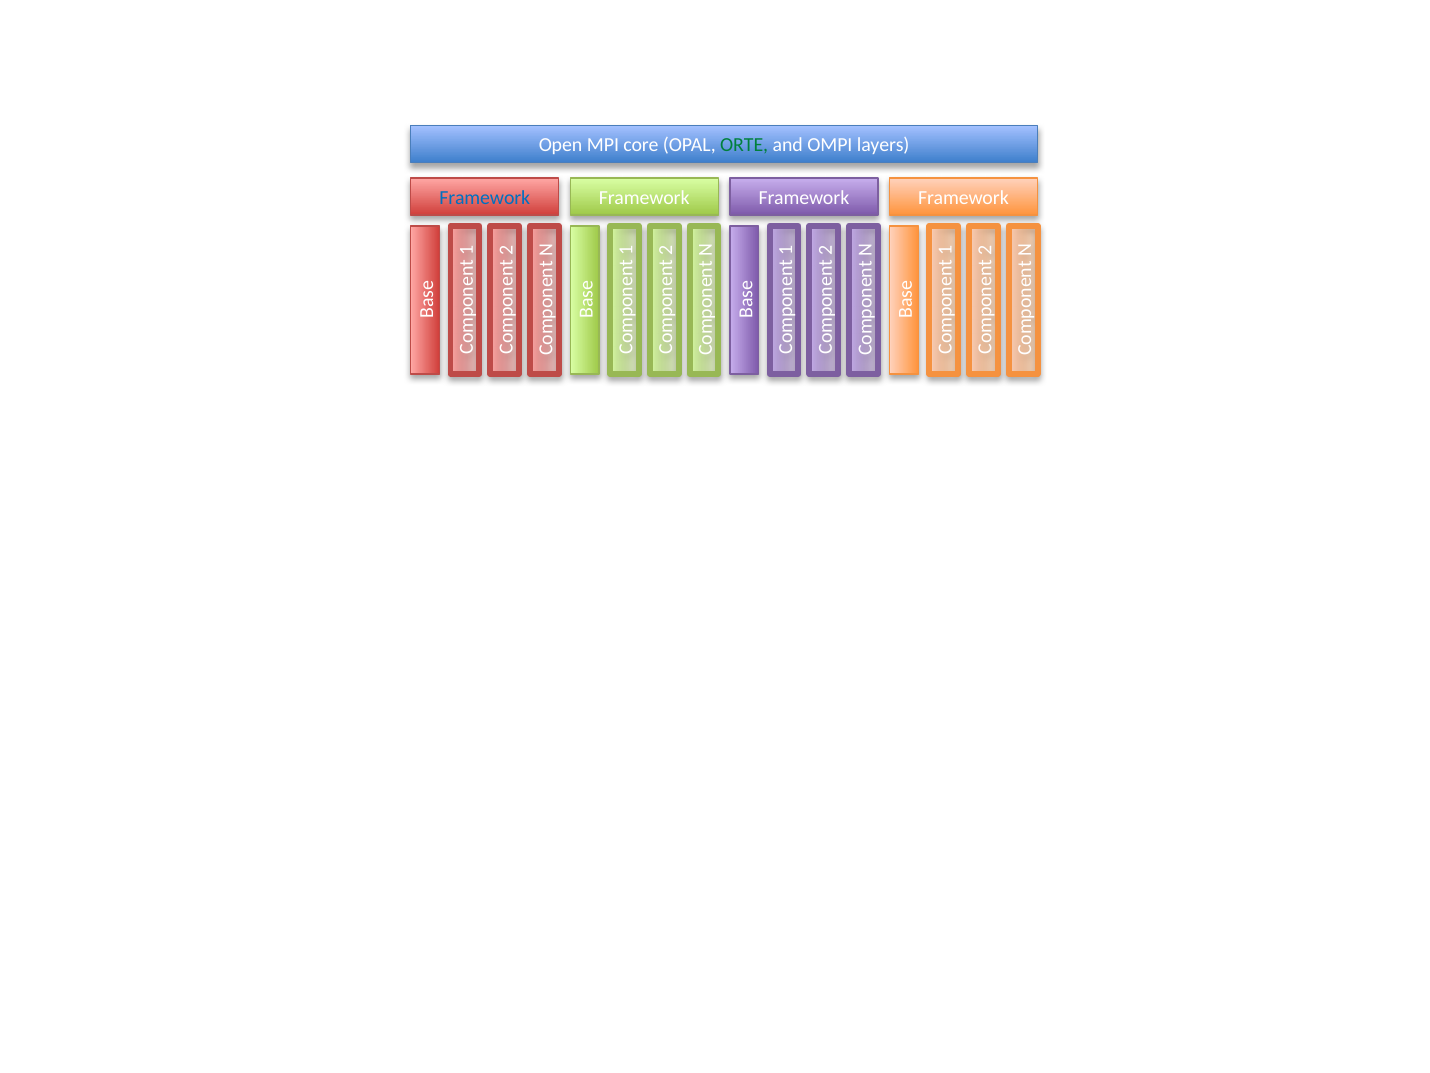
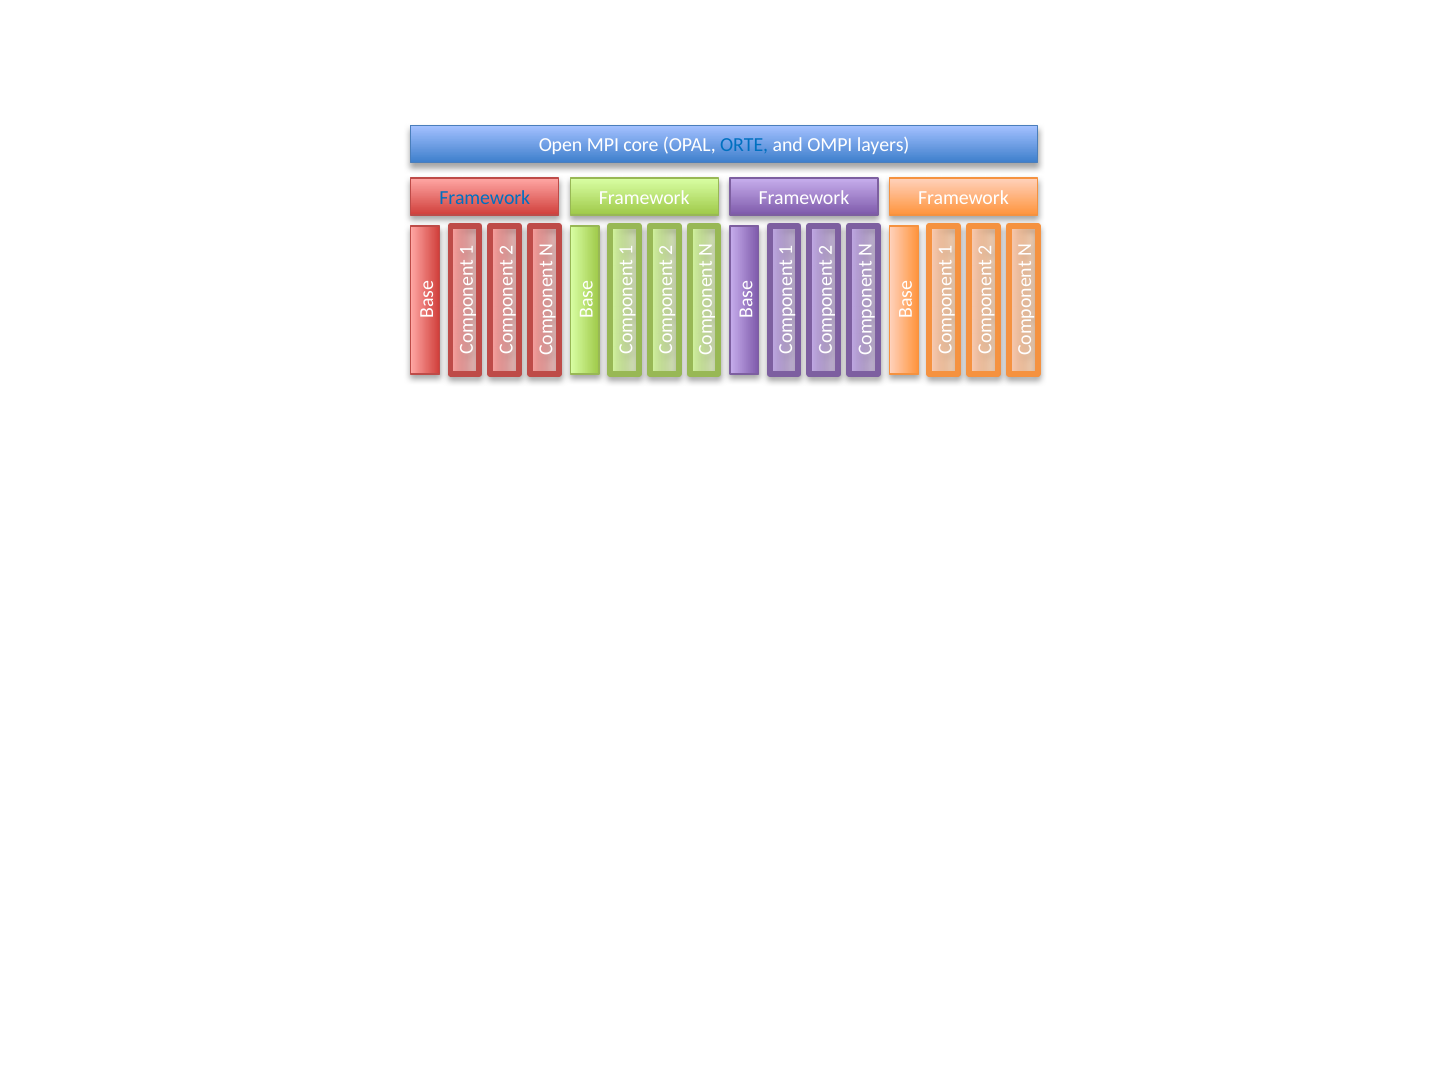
ORTE colour: green -> blue (744, 145)
